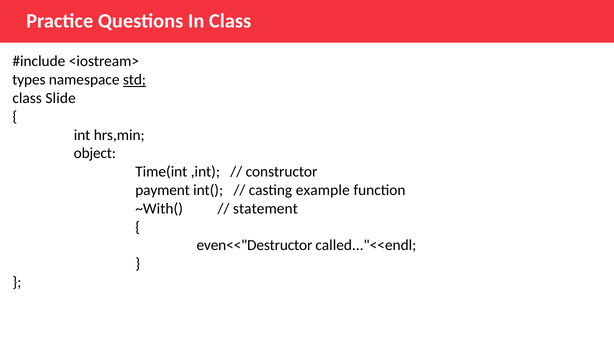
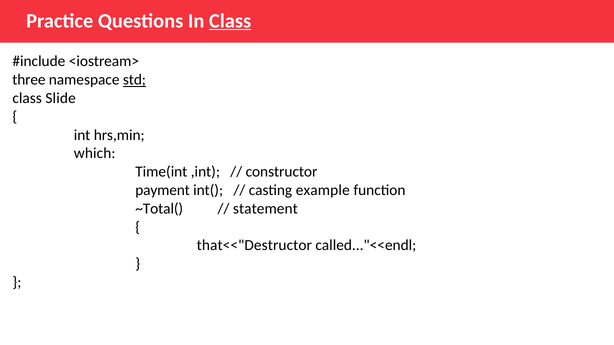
Class underline: none -> present (230, 21)
types: types -> three (29, 80)
object: object -> which (95, 154)
~With(: ~With( -> ~Total( (159, 209)
even<<"Destructor: even<<"Destructor -> that<<"Destructor (254, 246)
